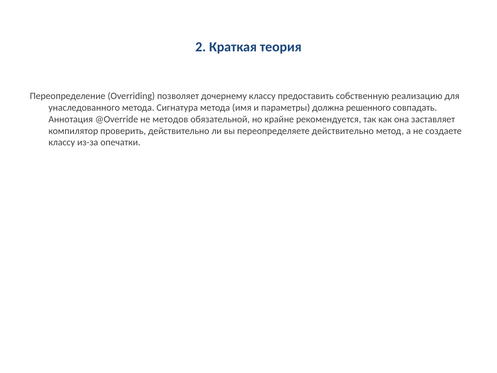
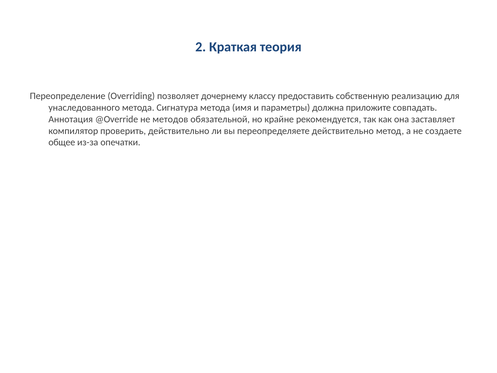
решенного: решенного -> приложите (368, 108)
классу: классу -> общее (62, 142)
